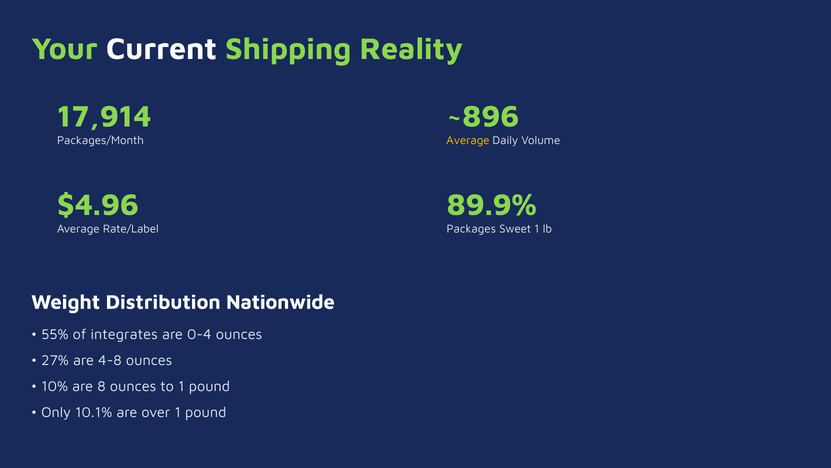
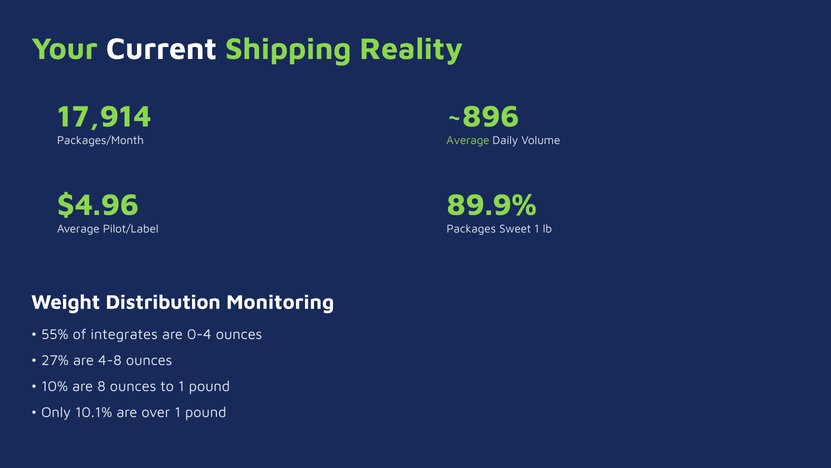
Average colour: yellow -> light green (468, 140)
Rate/Label: Rate/Label -> Pilot/Label (131, 228)
Nationwide: Nationwide -> Monitoring (280, 302)
